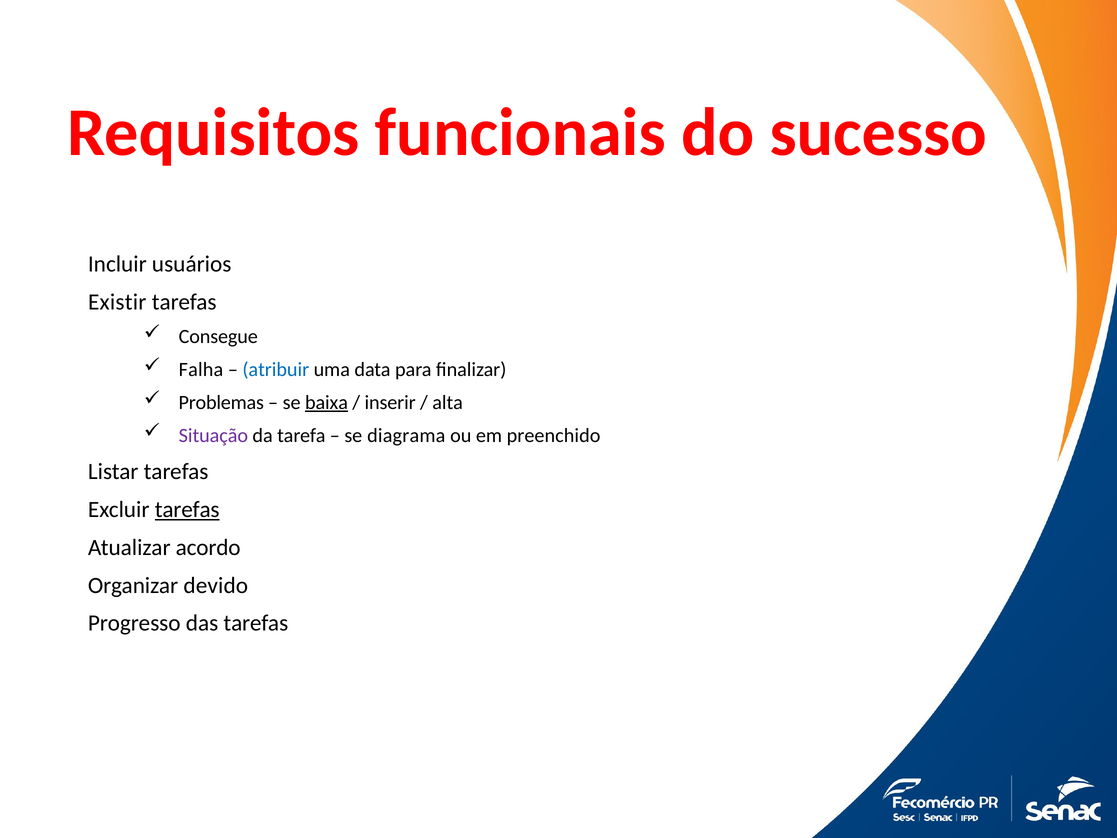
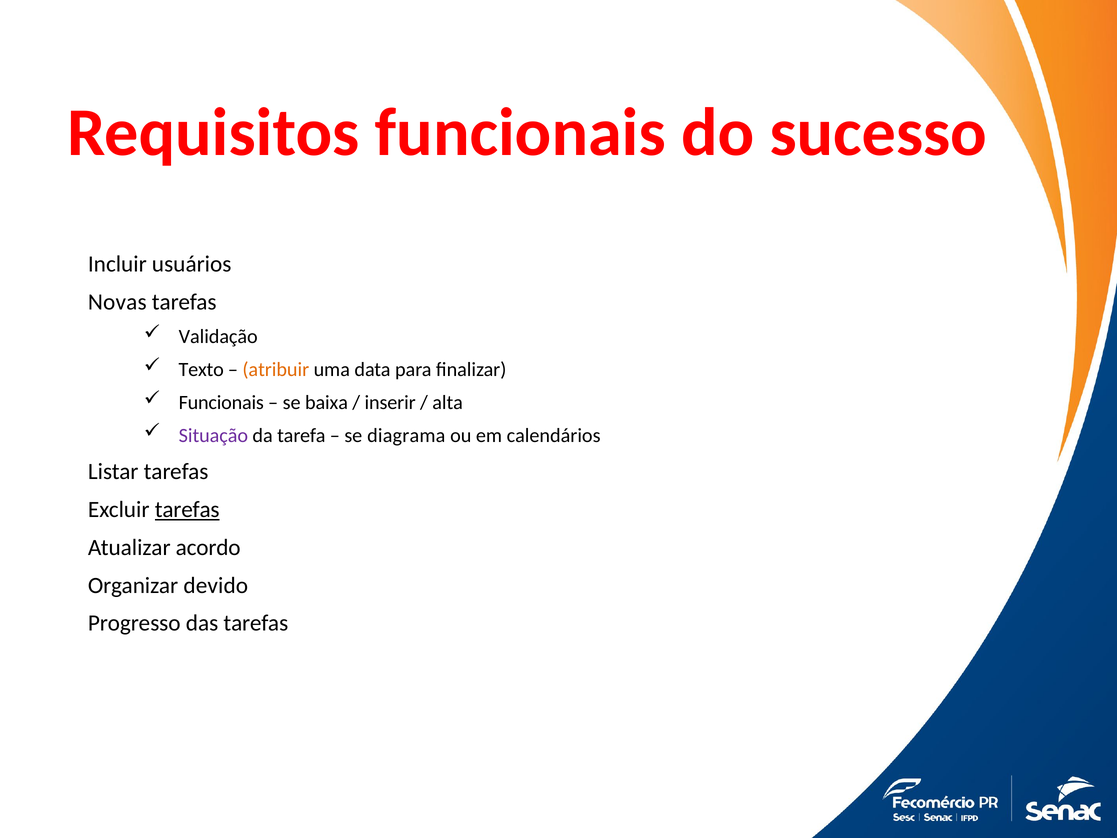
Existir: Existir -> Novas (117, 302)
Consegue: Consegue -> Validação (218, 337)
Falha: Falha -> Texto (201, 370)
atribuir colour: blue -> orange (276, 370)
Problemas: Problemas -> Funcionais (221, 402)
baixa underline: present -> none (326, 402)
preenchido: preenchido -> calendários (554, 435)
